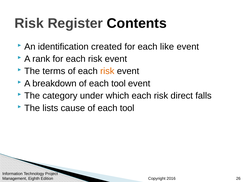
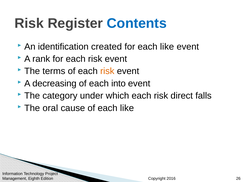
Contents colour: black -> blue (137, 23)
breakdown: breakdown -> decreasing (54, 84)
tool: tool -> into (118, 84)
lists: lists -> oral (50, 108)
cause of each tool: tool -> like (127, 108)
